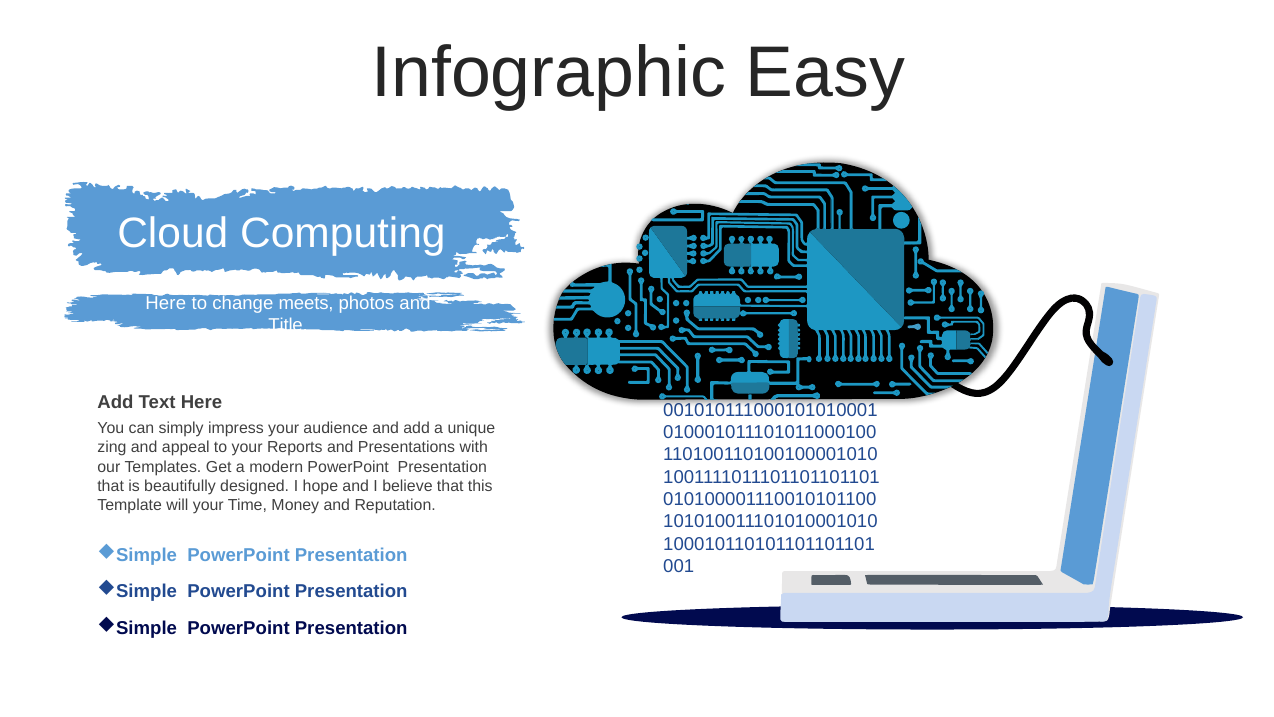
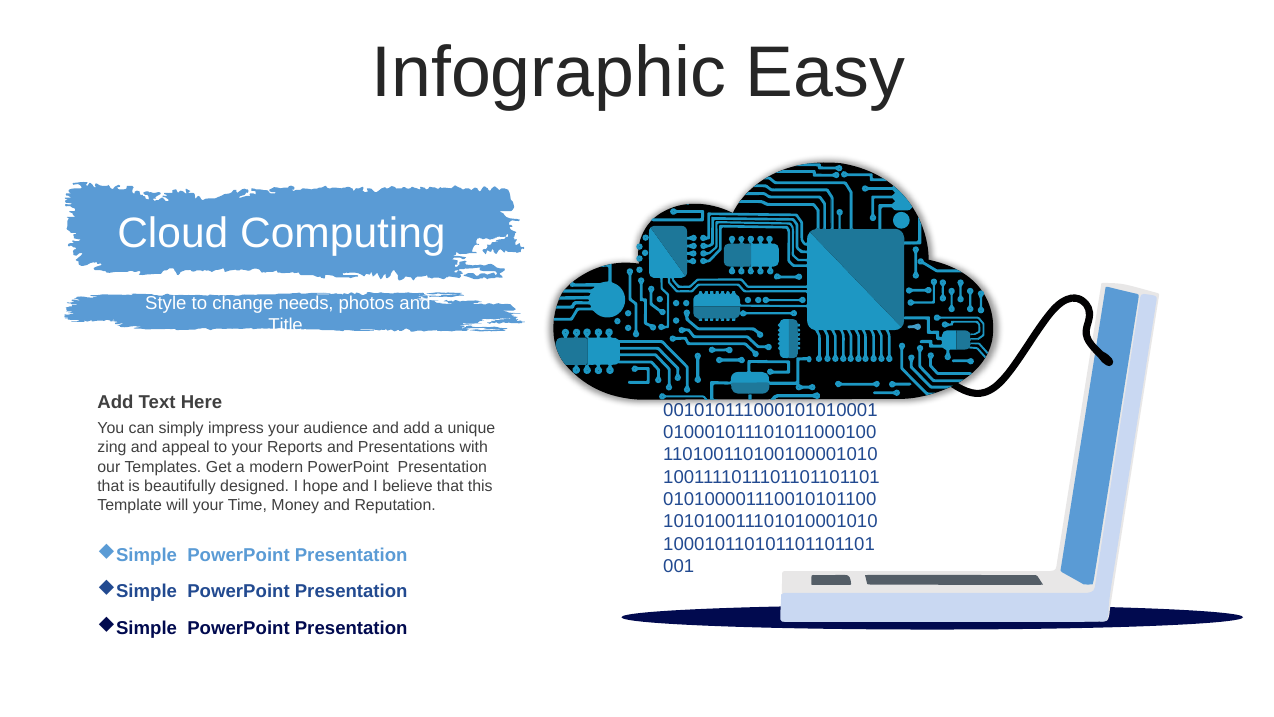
Here: Here -> Style (166, 303)
meets: meets -> needs (306, 303)
